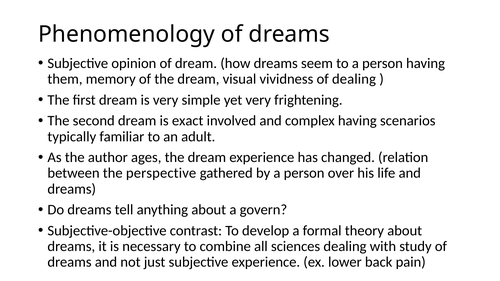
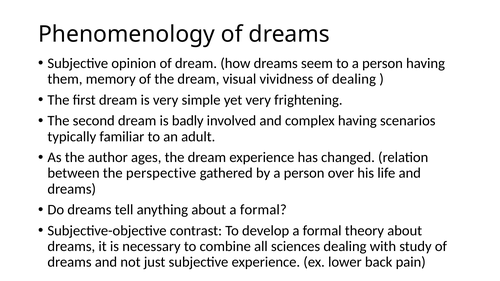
exact: exact -> badly (188, 121)
about a govern: govern -> formal (263, 210)
